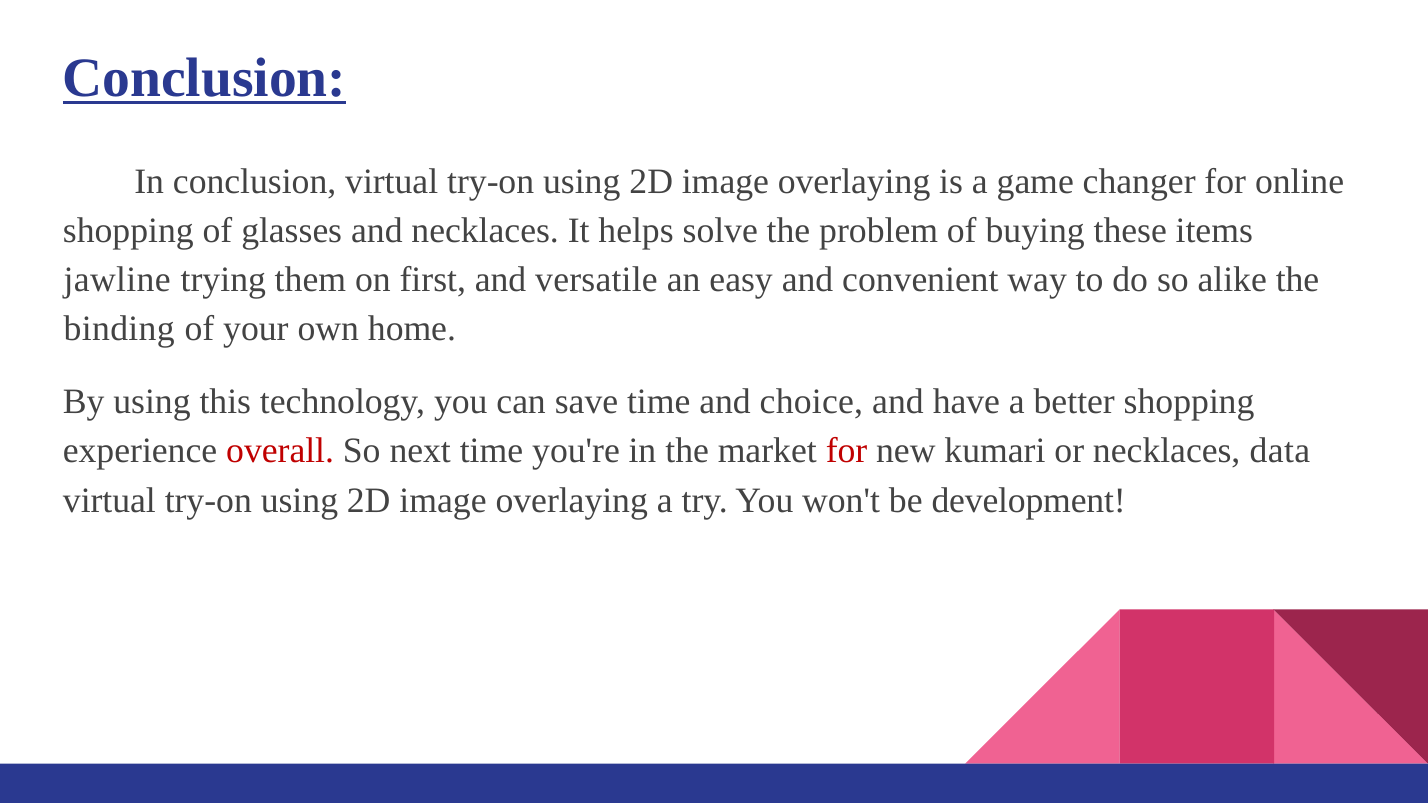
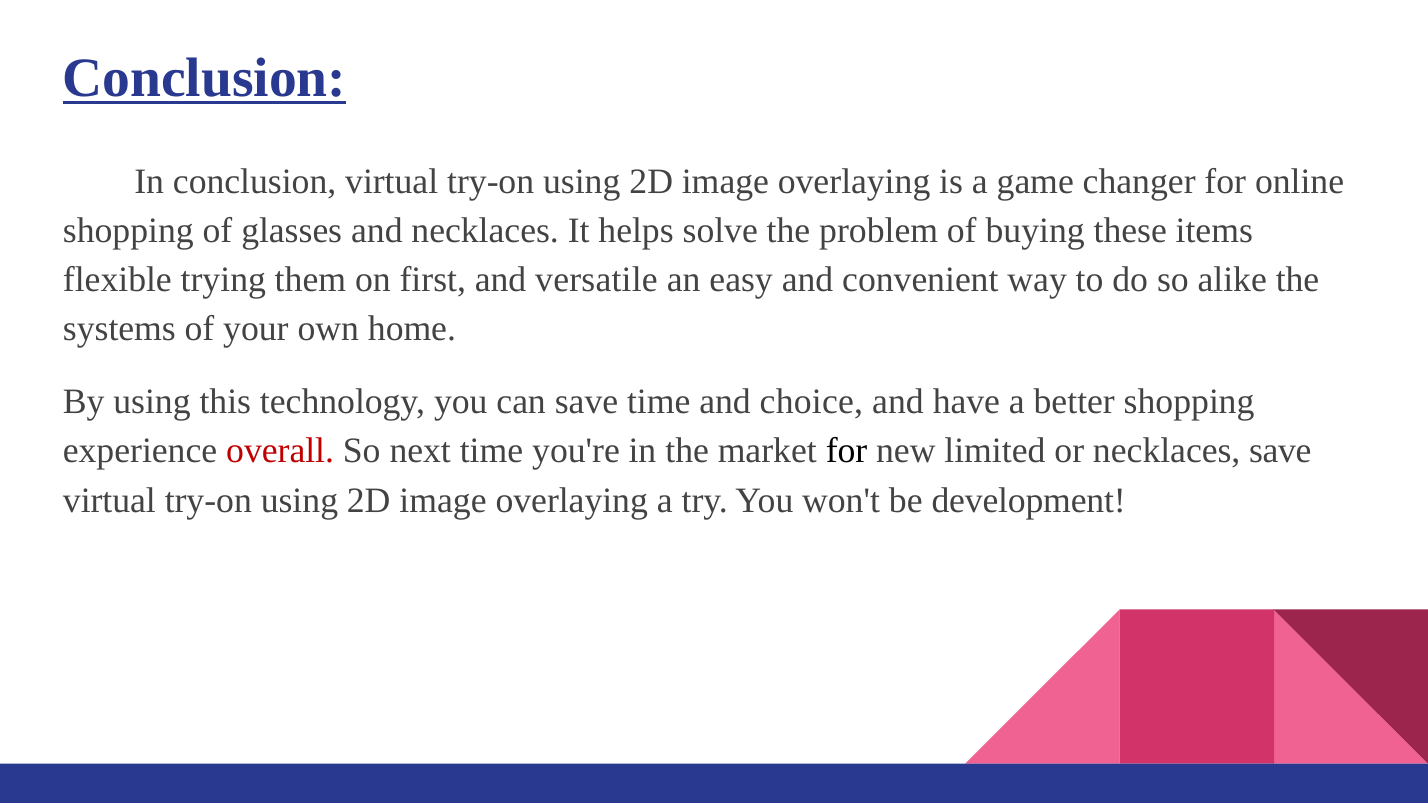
jawline: jawline -> flexible (117, 280)
binding: binding -> systems (119, 329)
for colour: red -> black (847, 451)
kumari: kumari -> limited (995, 451)
necklaces data: data -> save (1280, 451)
